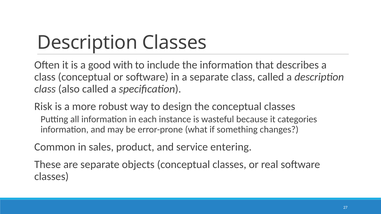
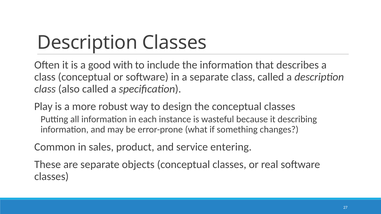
Risk: Risk -> Play (43, 107)
categories: categories -> describing (297, 119)
